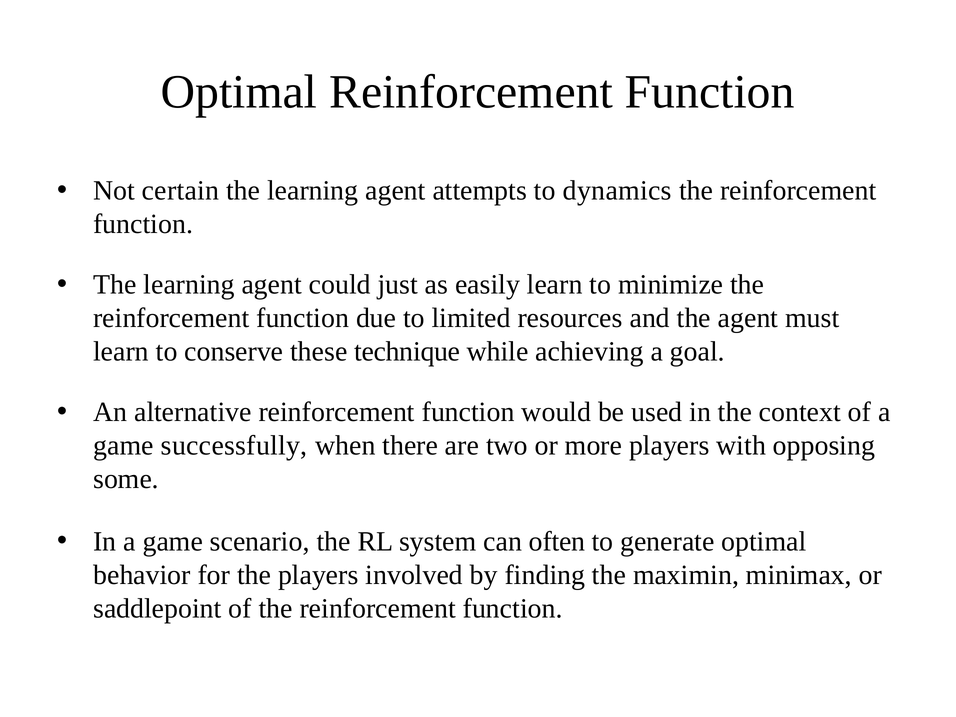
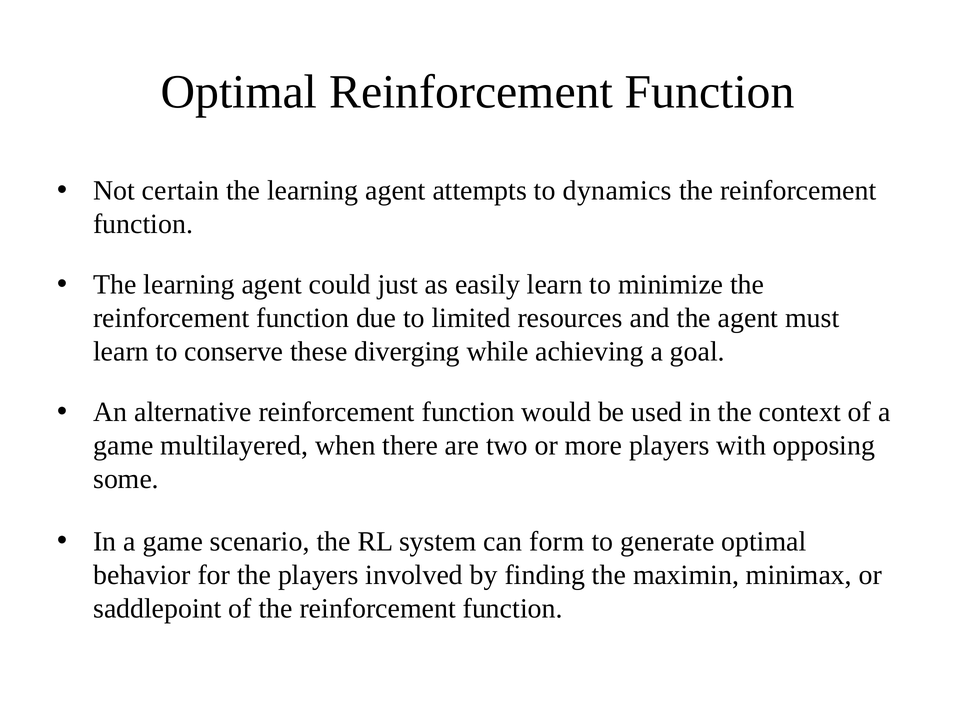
technique: technique -> diverging (407, 352)
successfully: successfully -> multilayered (234, 446)
often: often -> form (557, 542)
